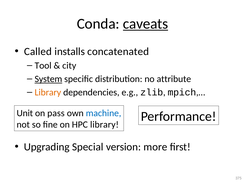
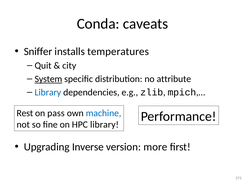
caveats underline: present -> none (146, 24)
Called: Called -> Sniffer (38, 51)
concatenated: concatenated -> temperatures (118, 51)
Tool: Tool -> Quit (43, 65)
Library colour: orange -> blue (48, 92)
Unit: Unit -> Rest (25, 113)
Special: Special -> Inverse (88, 147)
